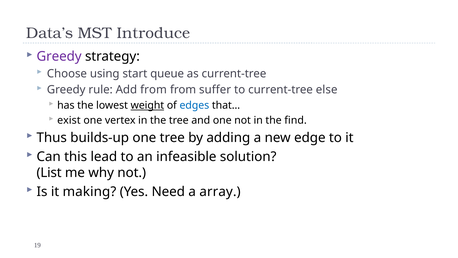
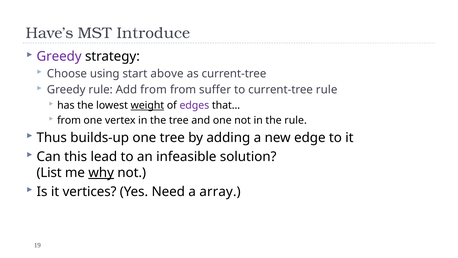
Data’s: Data’s -> Have’s (50, 33)
queue: queue -> above (167, 74)
current-tree else: else -> rule (327, 90)
edges colour: blue -> purple (194, 105)
exist: exist -> from (69, 120)
the find: find -> rule (296, 120)
why underline: none -> present (101, 172)
making: making -> vertices (89, 191)
